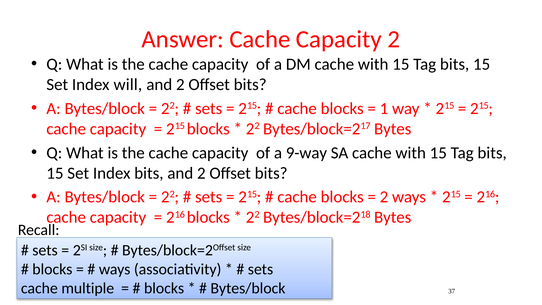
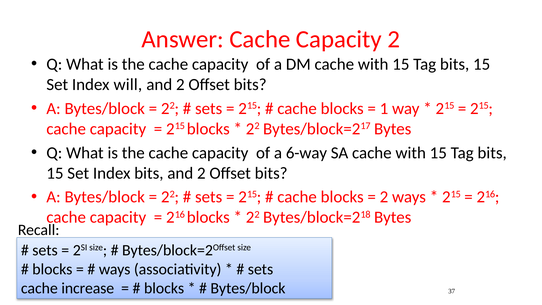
9-way: 9-way -> 6-way (306, 153)
multiple: multiple -> increase (88, 288)
